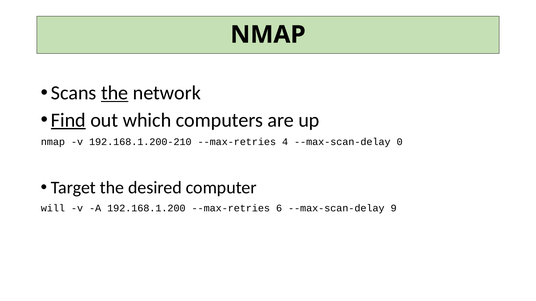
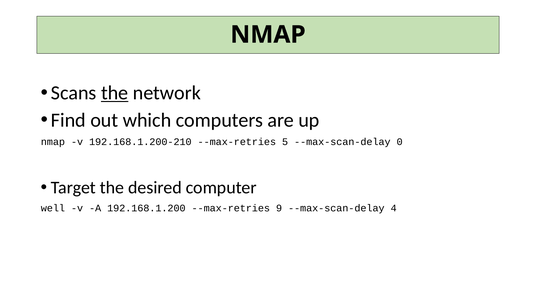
Find underline: present -> none (68, 120)
4: 4 -> 5 (285, 142)
will: will -> well (53, 208)
6: 6 -> 9 (279, 208)
9: 9 -> 4 (394, 208)
